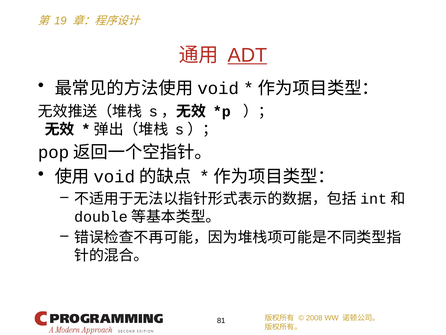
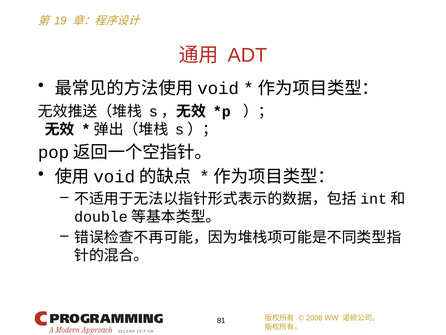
ADT underline: present -> none (247, 55)
